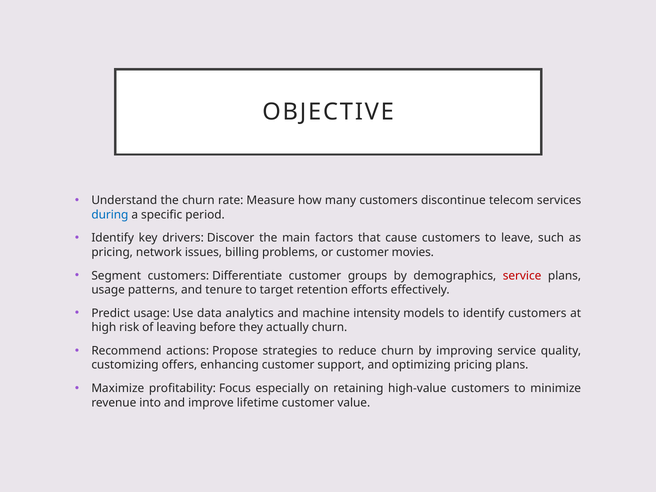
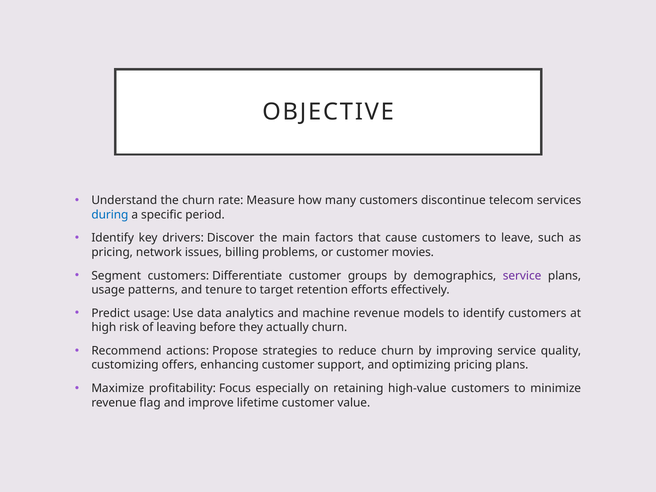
service colour: red -> purple (522, 276)
machine intensity: intensity -> revenue (377, 313)
into: into -> flag (150, 403)
